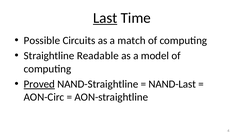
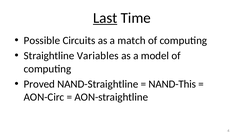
Readable: Readable -> Variables (98, 56)
Proved underline: present -> none (39, 84)
NAND-Last: NAND-Last -> NAND-This (172, 84)
